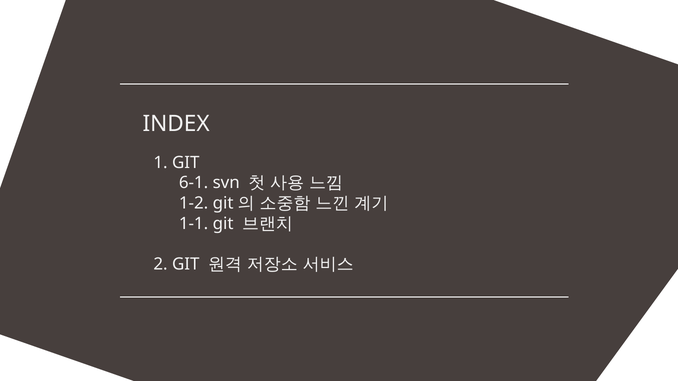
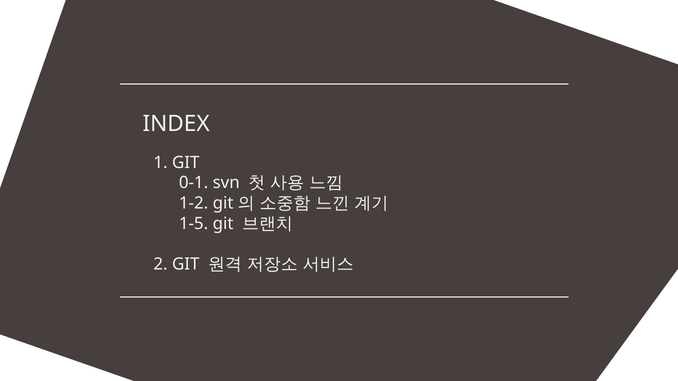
6-1: 6-1 -> 0-1 (194, 183)
1-1: 1-1 -> 1-5 (194, 224)
